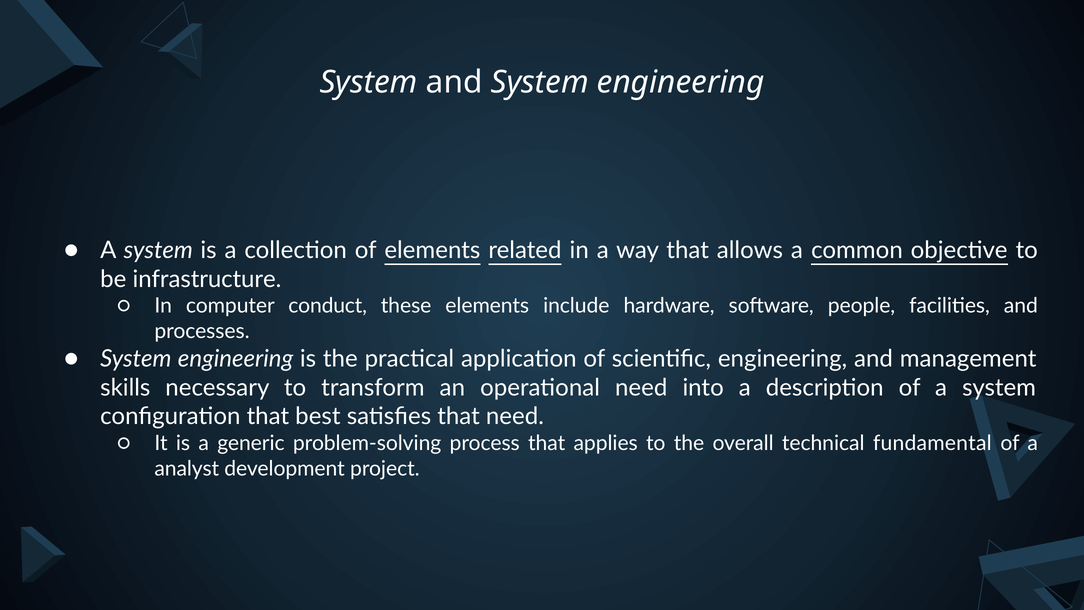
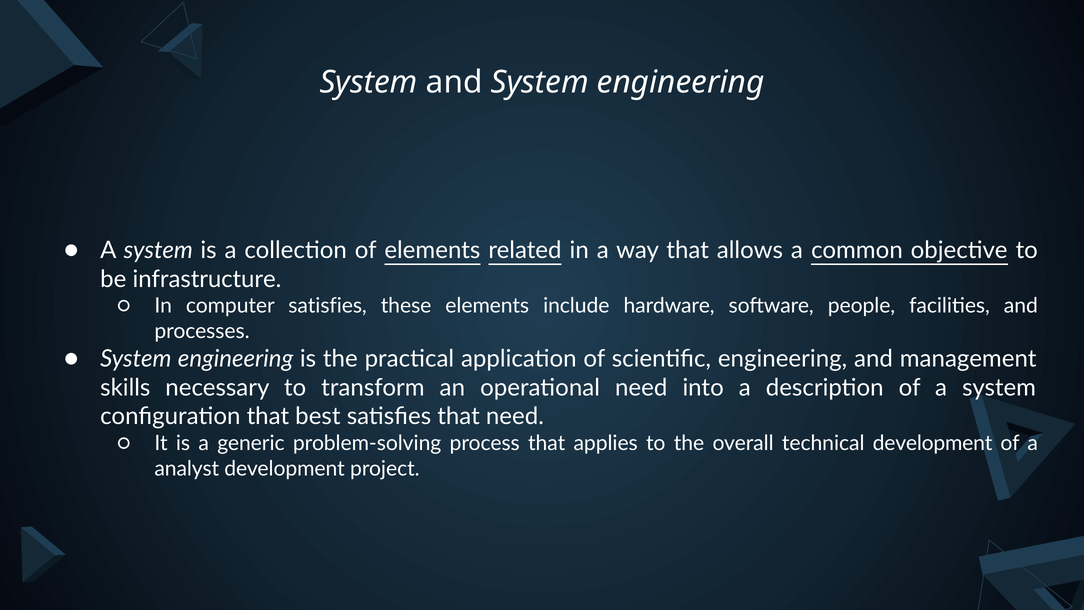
computer conduct: conduct -> satisfies (328, 306)
technical fundamental: fundamental -> development (933, 443)
